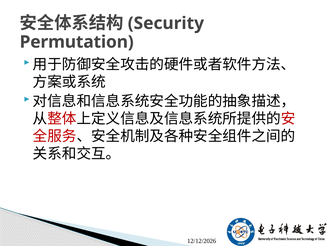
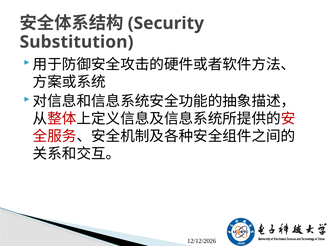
Permutation: Permutation -> Substitution (77, 42)
